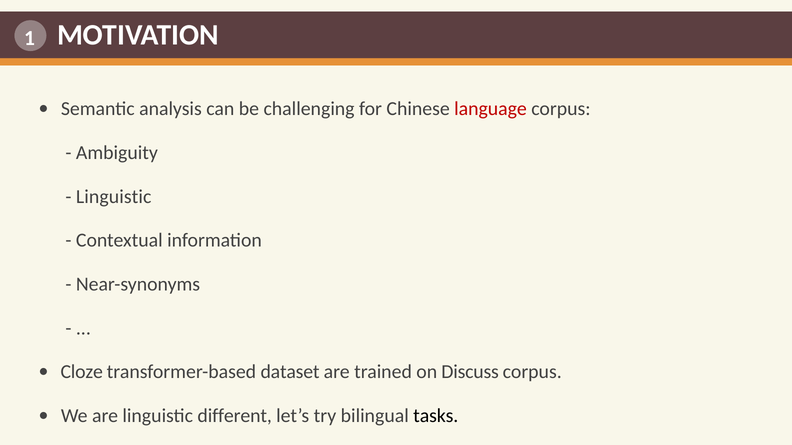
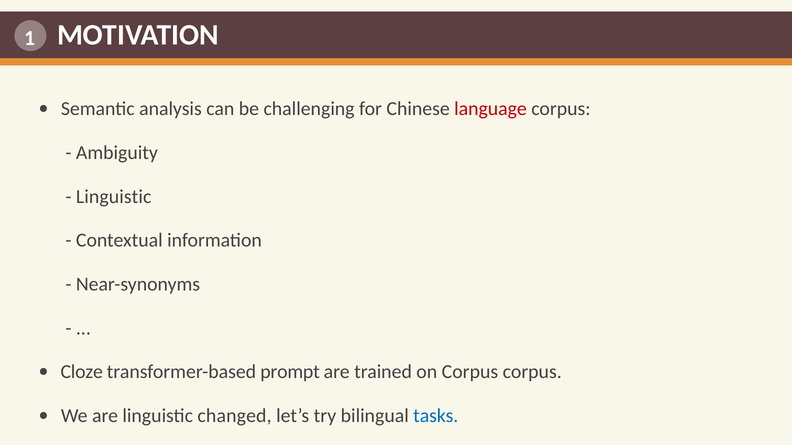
dataset: dataset -> prompt (290, 372)
on Discuss: Discuss -> Corpus (470, 372)
different: different -> changed (235, 416)
tasks colour: black -> blue (436, 416)
